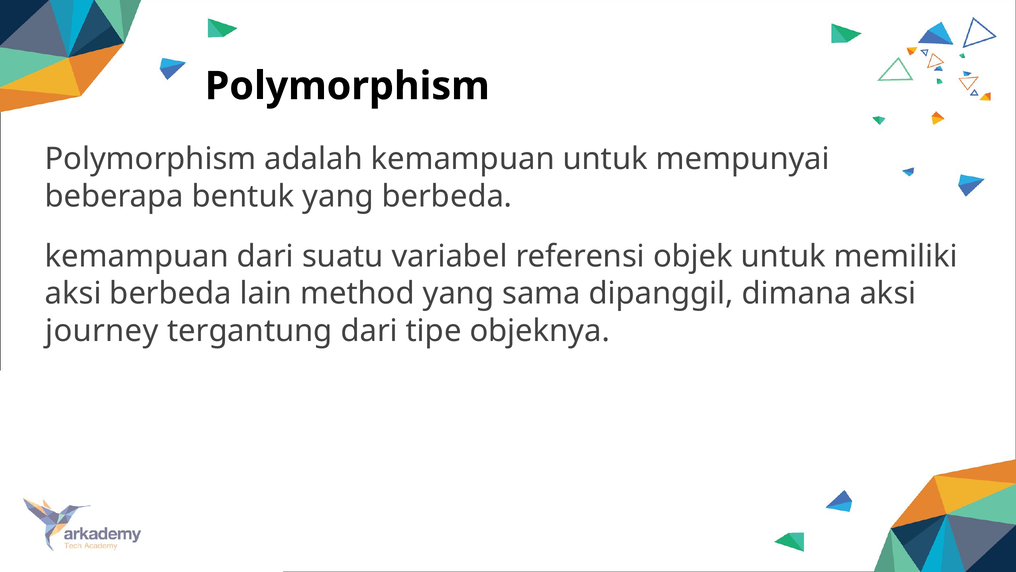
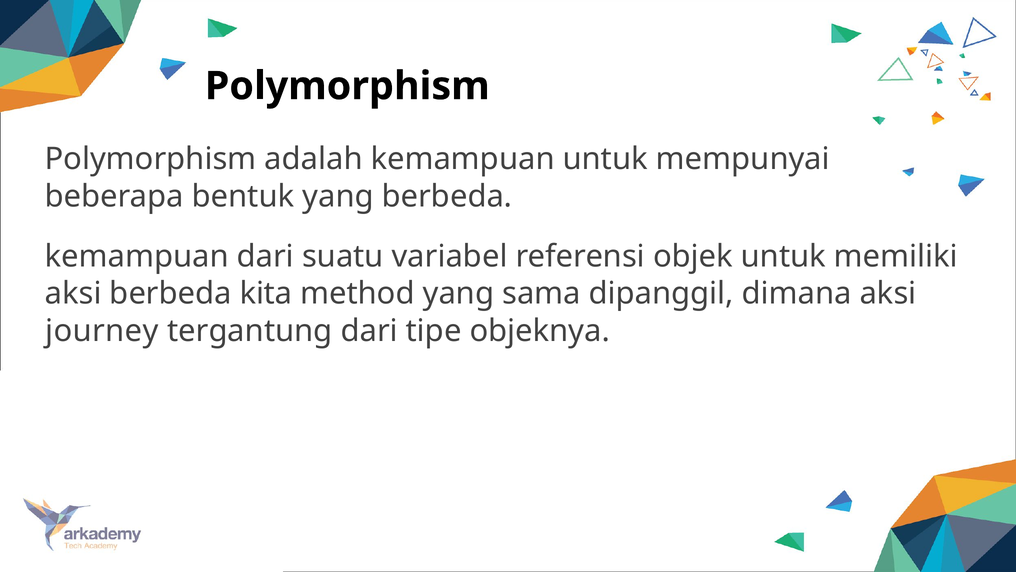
lain: lain -> kita (266, 293)
